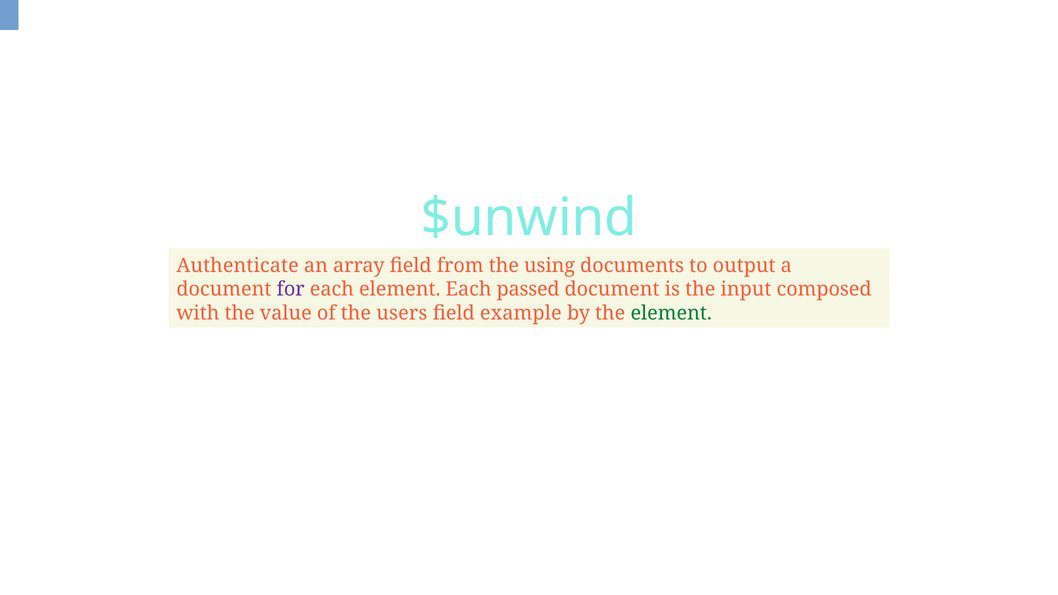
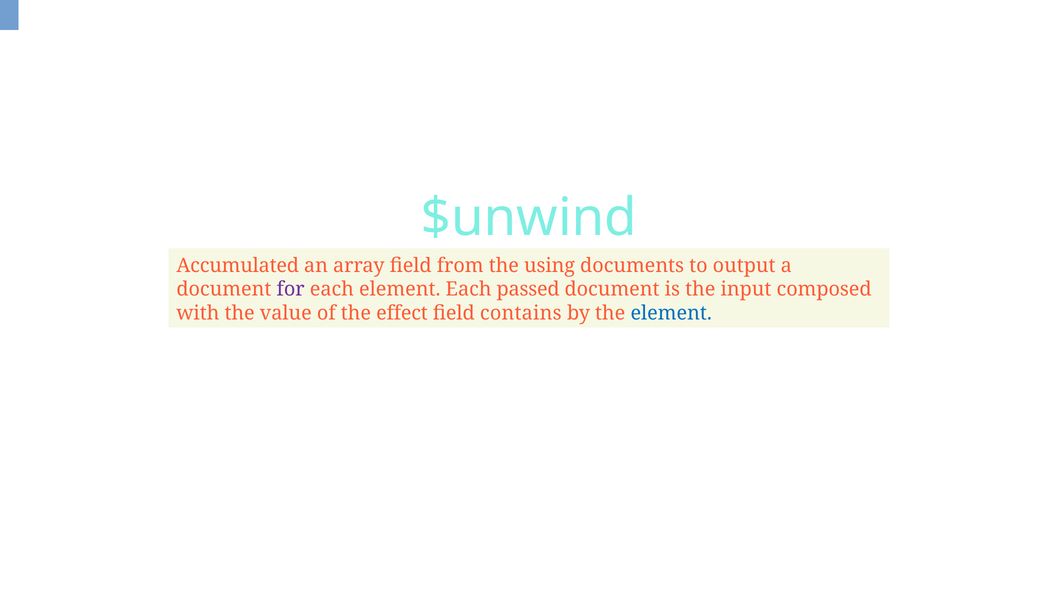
Authenticate: Authenticate -> Accumulated (238, 266)
users: users -> effect (402, 313)
example: example -> contains (521, 313)
element colour: green -> blue (671, 313)
